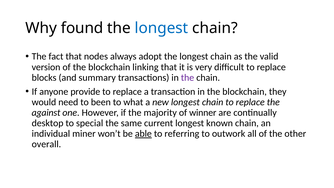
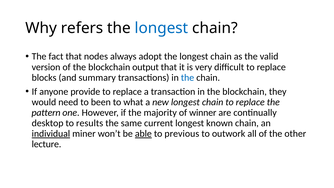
found: found -> refers (82, 28)
linking: linking -> output (146, 67)
the colour: purple -> blue (188, 78)
against: against -> pattern (46, 113)
special: special -> results (90, 123)
individual underline: none -> present (51, 134)
referring: referring -> previous (182, 134)
overall: overall -> lecture (46, 144)
